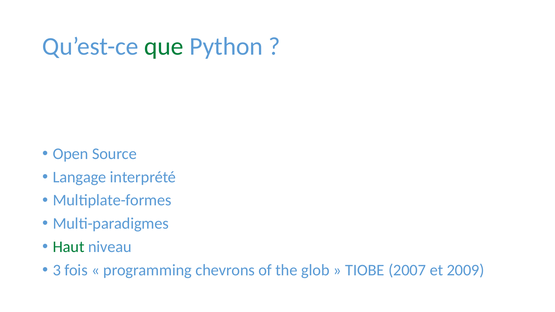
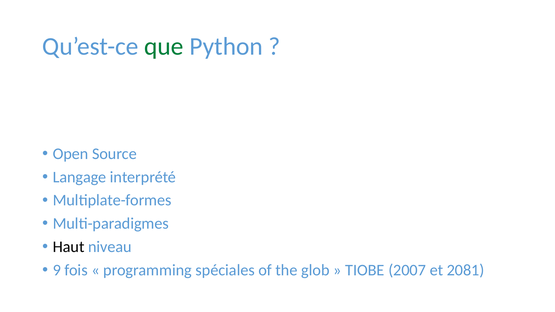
Haut colour: green -> black (69, 247)
3: 3 -> 9 (57, 270)
chevrons: chevrons -> spéciales (225, 270)
2009: 2009 -> 2081 (466, 270)
